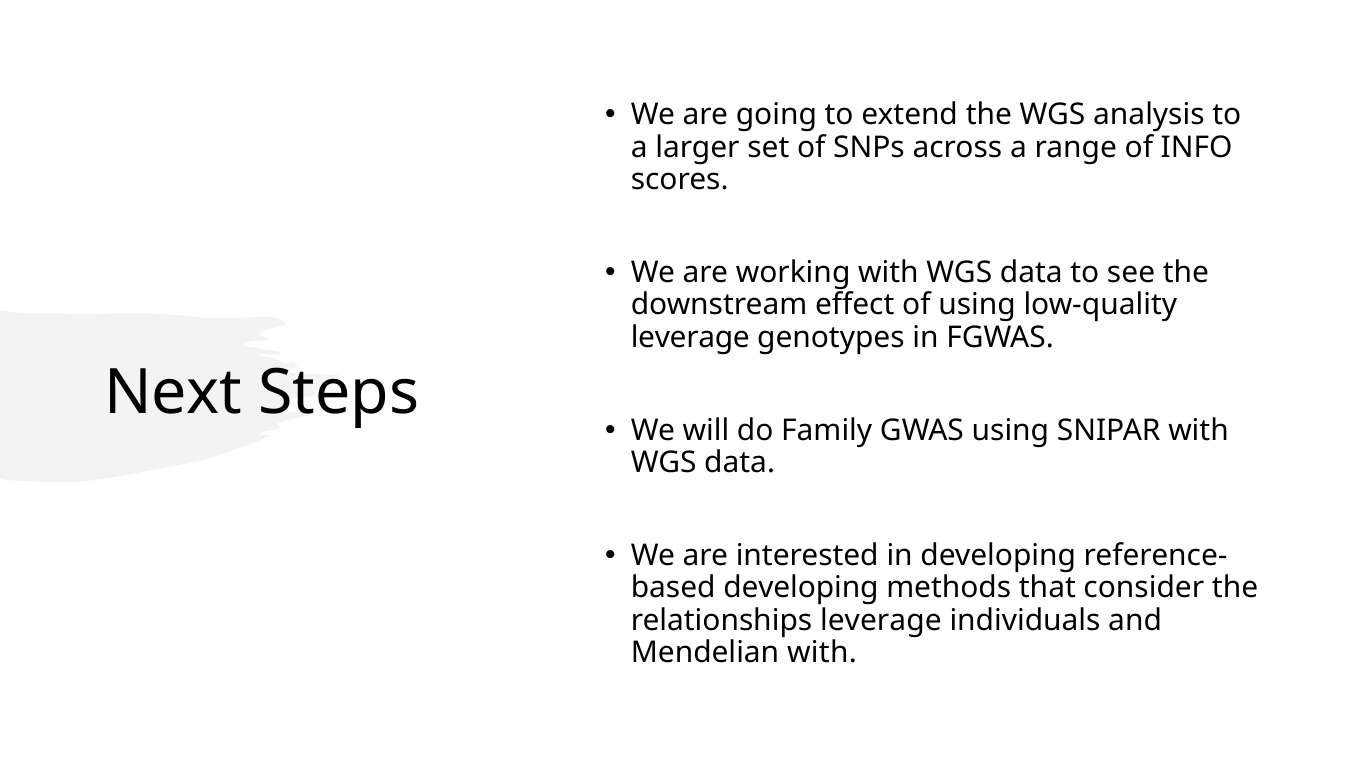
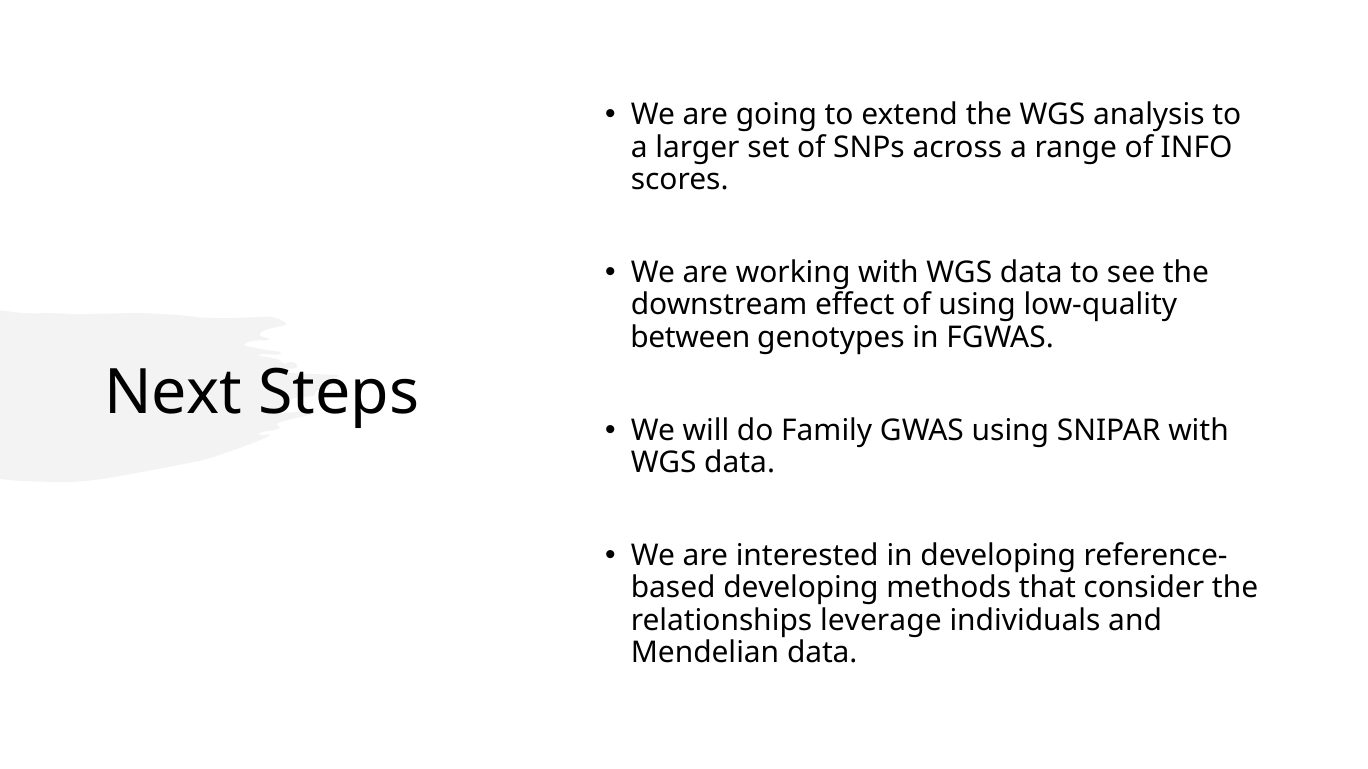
leverage: leverage -> between (690, 338)
Mendelian with: with -> data (822, 653)
